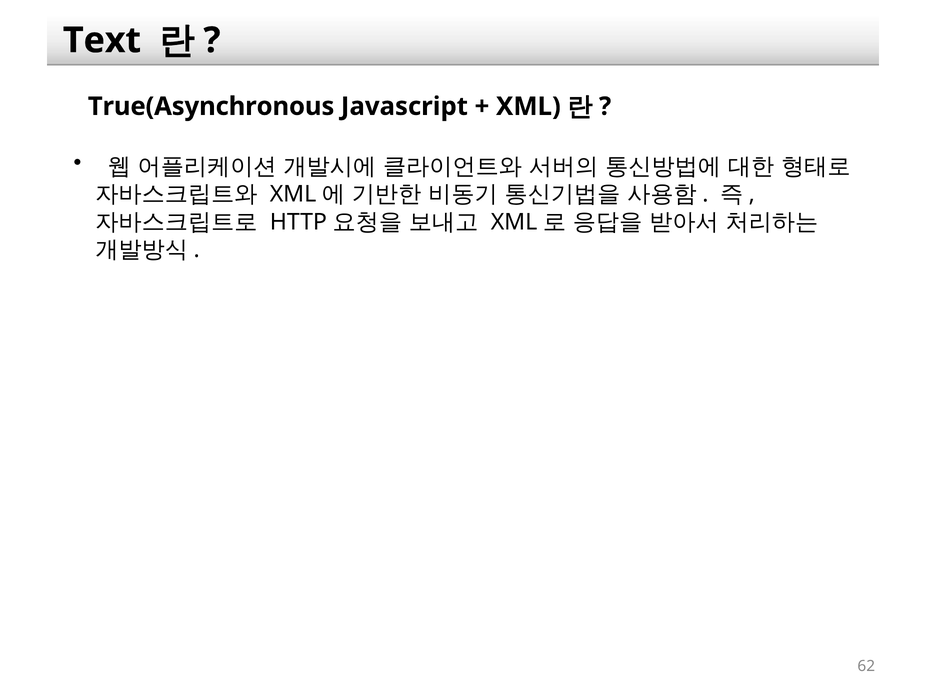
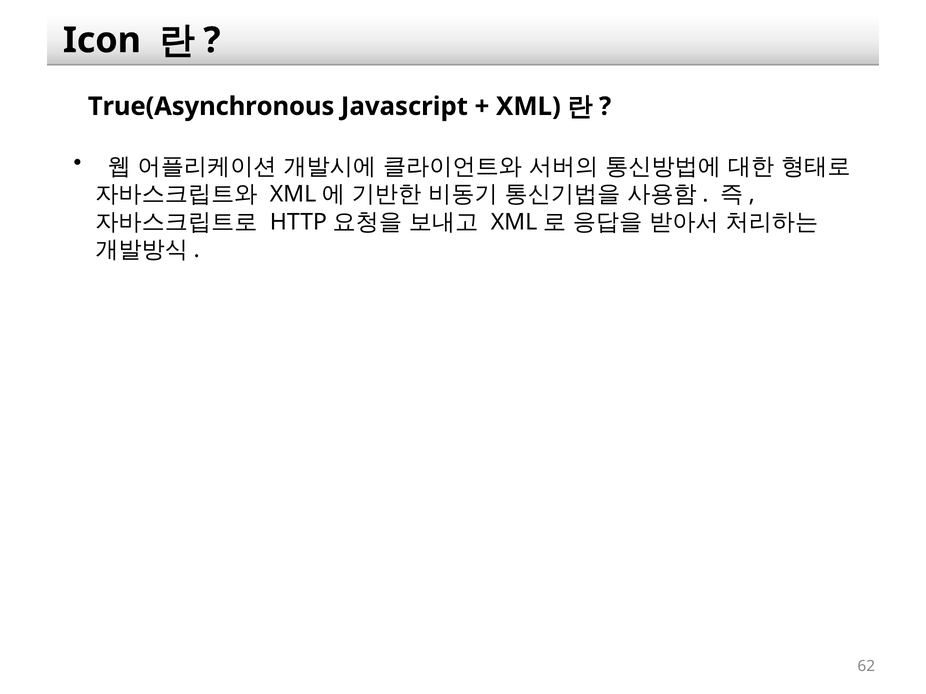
Text: Text -> Icon (102, 40)
